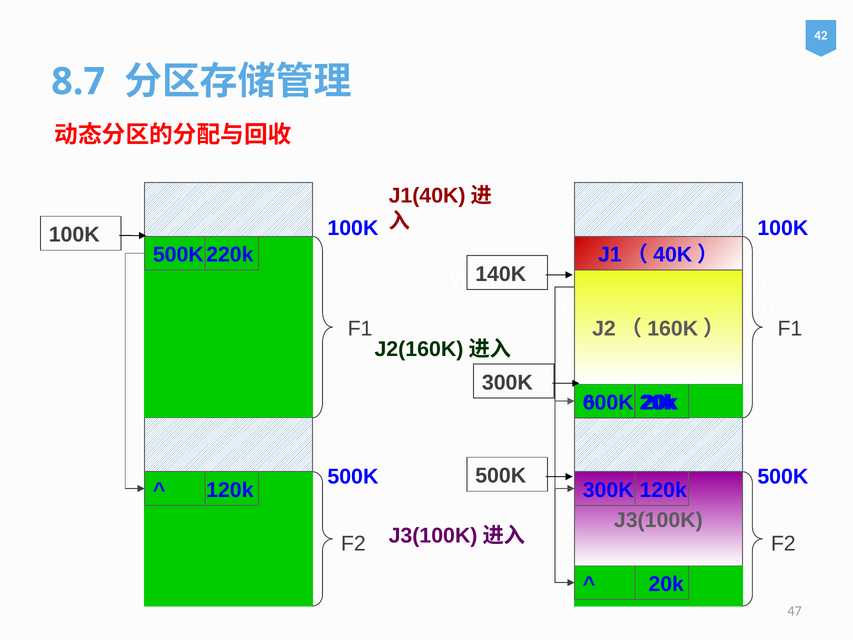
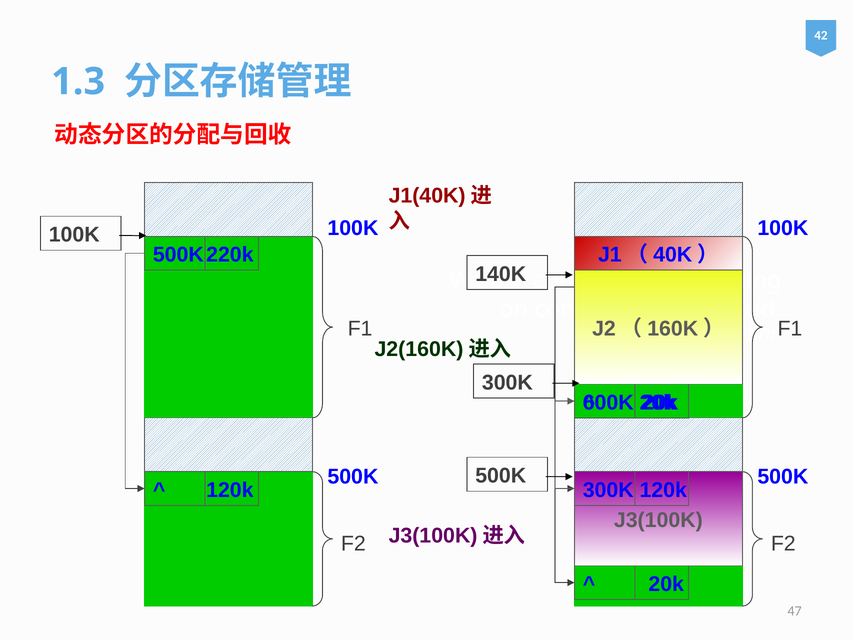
8.7: 8.7 -> 1.3 (78, 82)
